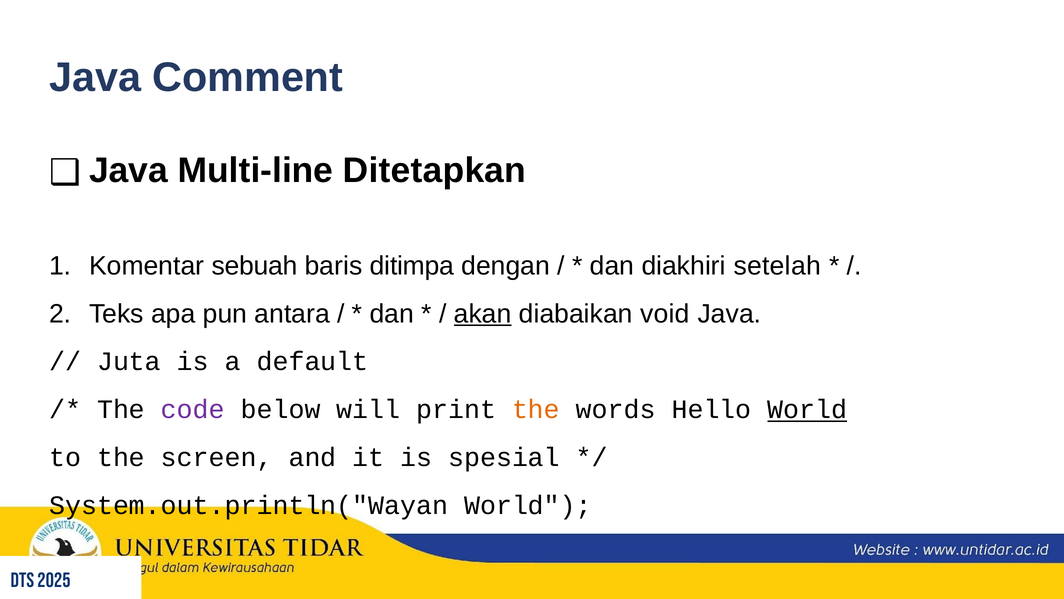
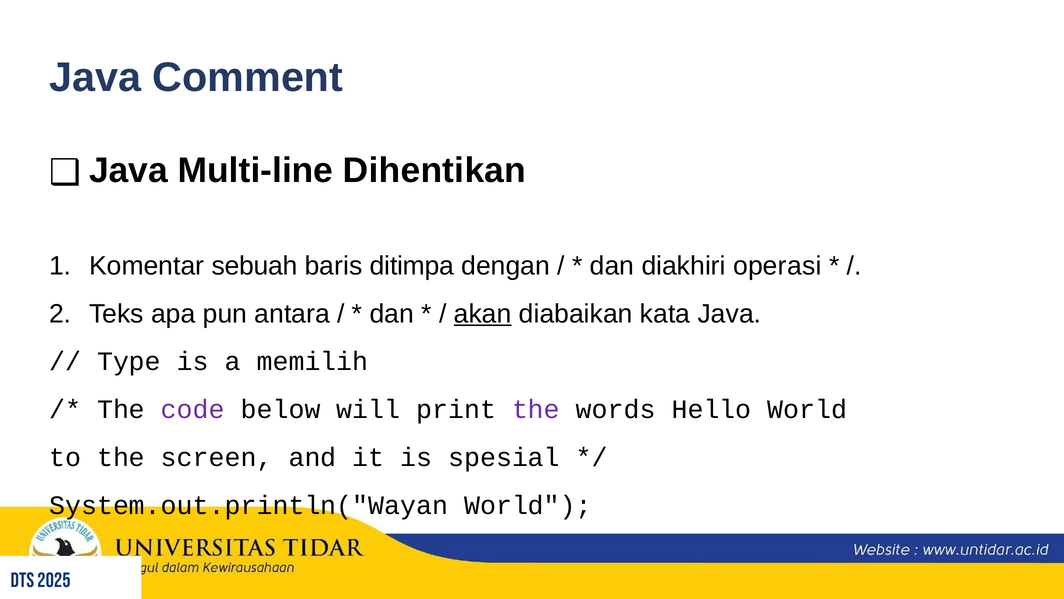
Ditetapkan: Ditetapkan -> Dihentikan (435, 171)
setelah: setelah -> operasi (777, 266)
void: void -> kata (665, 314)
Juta: Juta -> Type (129, 361)
default: default -> memilih (313, 361)
the colour: orange -> purple (536, 409)
World underline: present -> none (807, 409)
